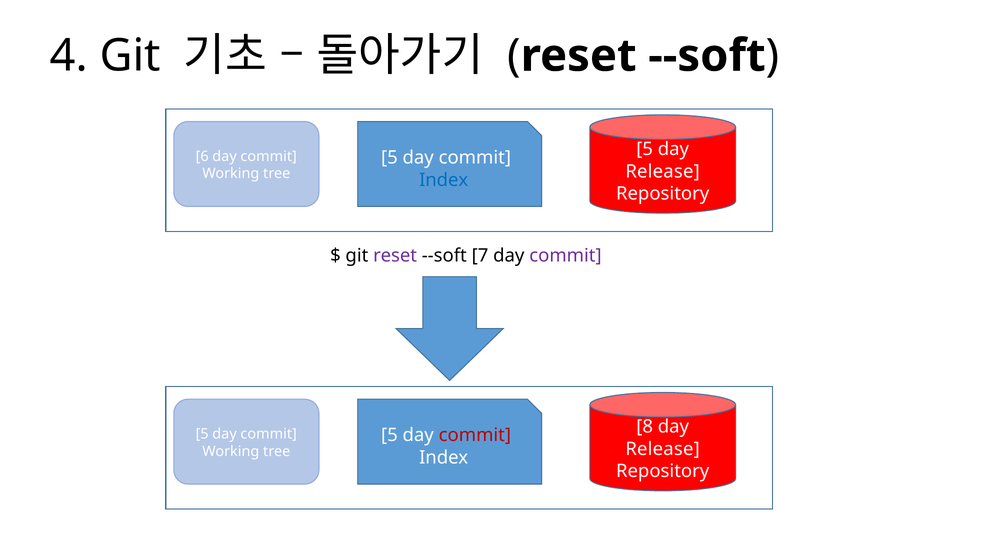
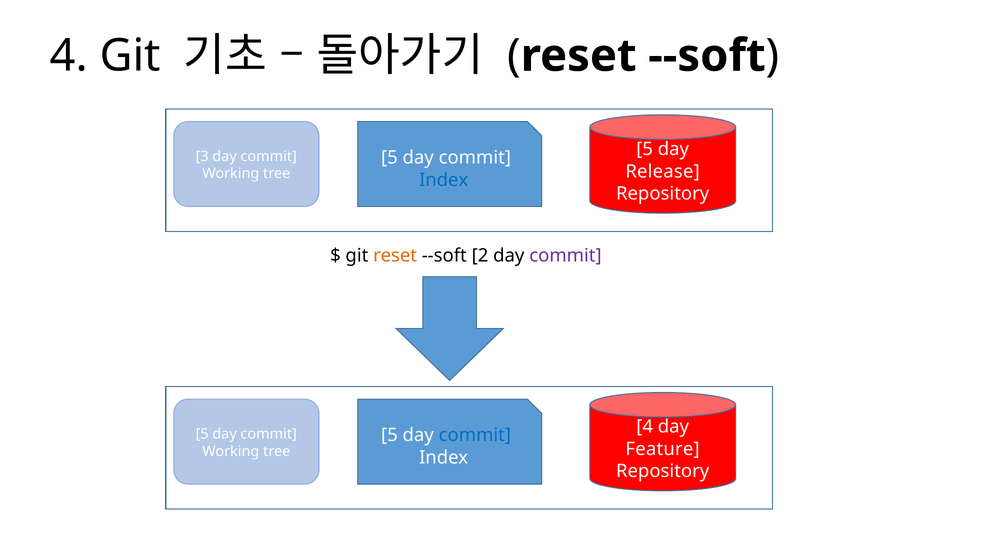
6: 6 -> 3 (202, 156)
reset colour: purple -> orange (395, 256)
7: 7 -> 2 (480, 256)
8: 8 -> 4 (645, 427)
commit colour: red -> blue (475, 436)
Release: Release -> Feature (663, 449)
